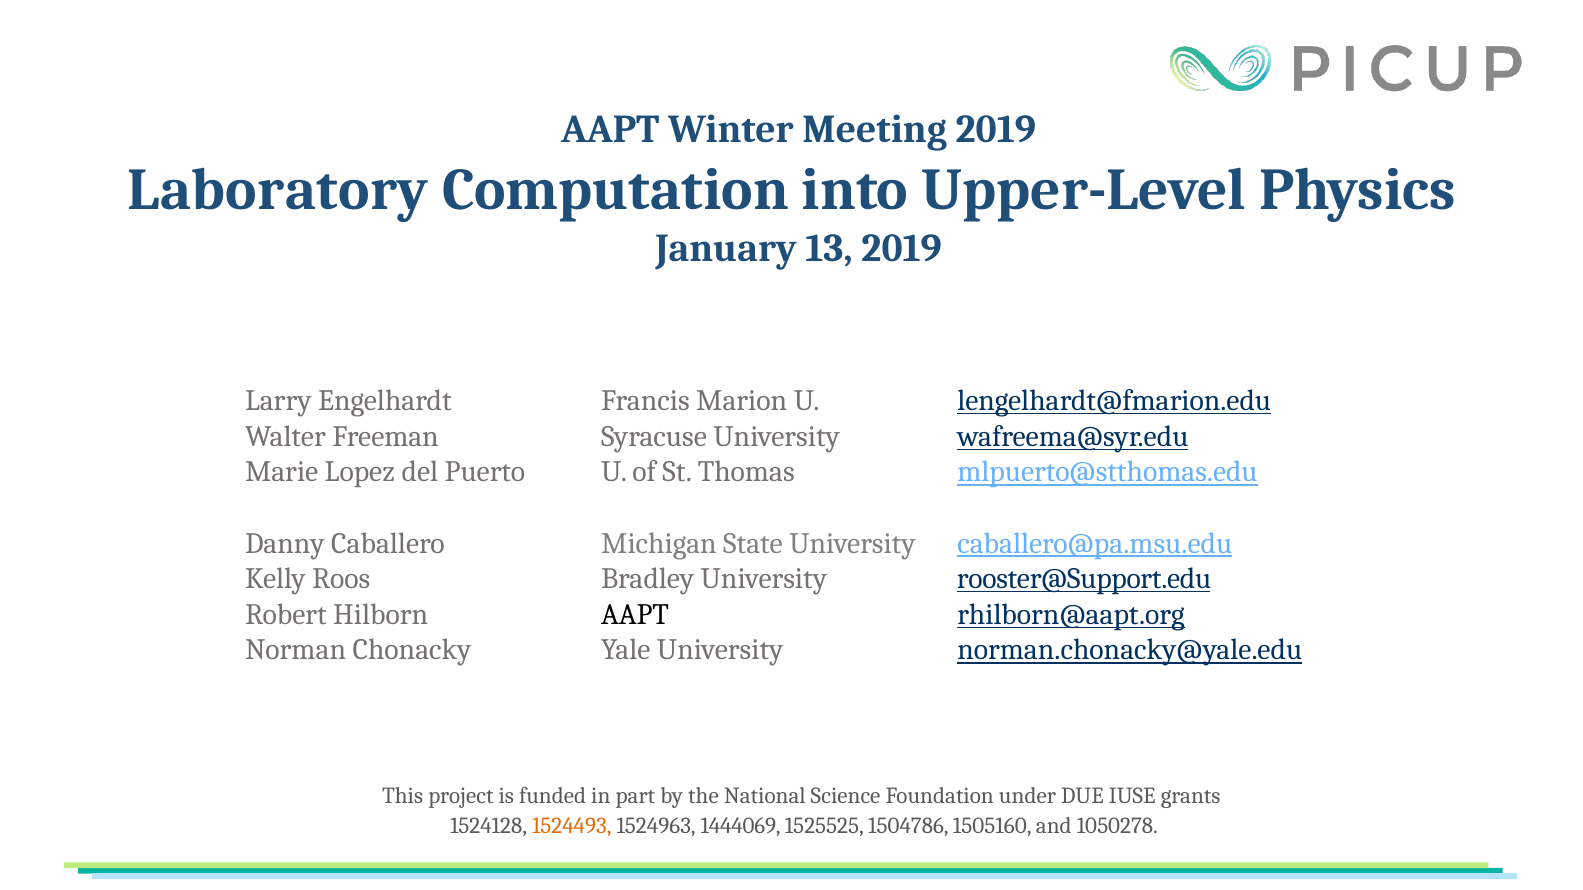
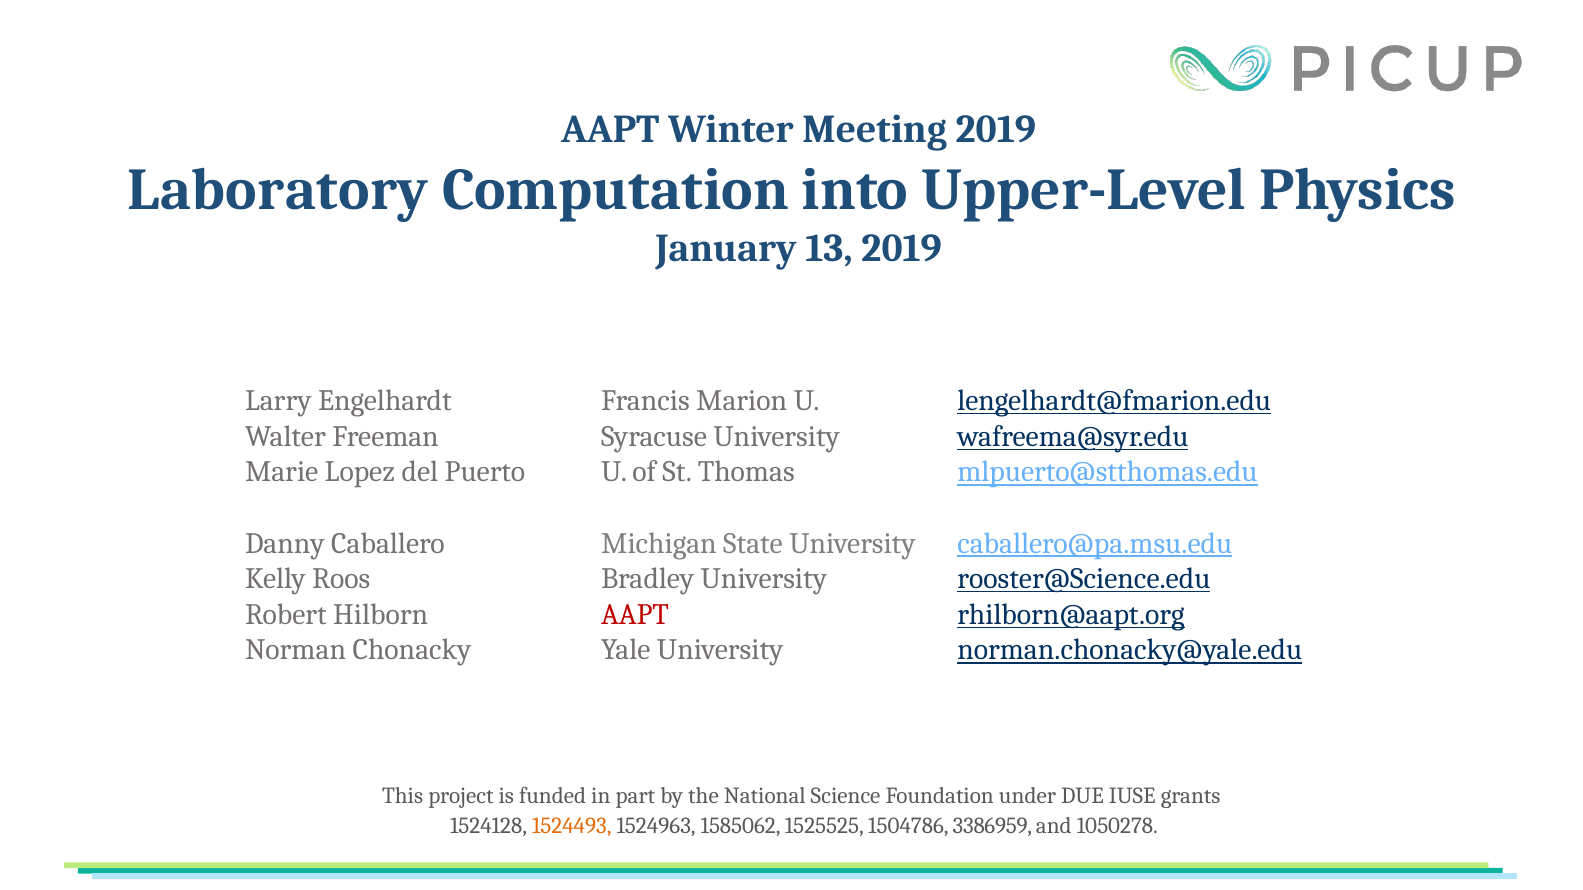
rooster@Support.edu: rooster@Support.edu -> rooster@Science.edu (1084, 579)
AAPT colour: black -> red (635, 615)
1444069: 1444069 -> 1585062 (741, 826)
1505160: 1505160 -> 3386959 (992, 826)
